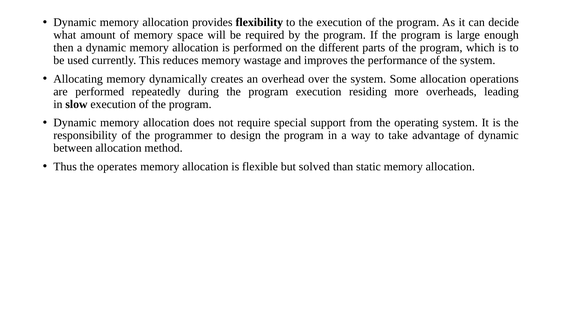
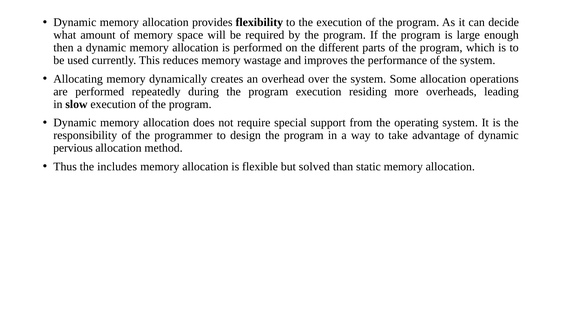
between: between -> pervious (73, 148)
operates: operates -> includes (117, 167)
